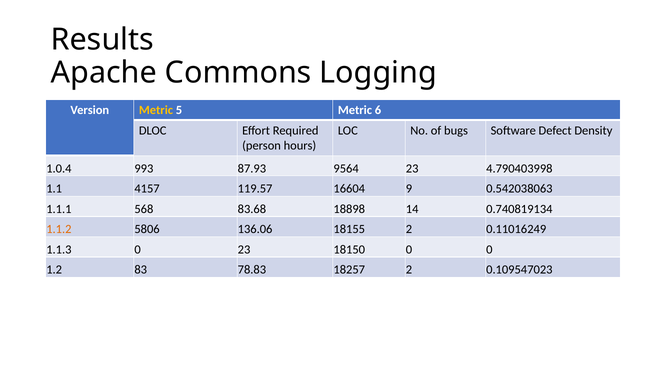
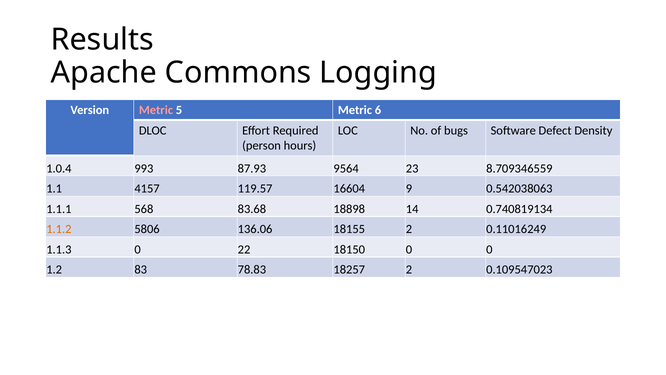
Metric colour: yellow -> pink (156, 110)
4.790403998: 4.790403998 -> 8.709346559 (519, 168)
0 23: 23 -> 22 (244, 249)
